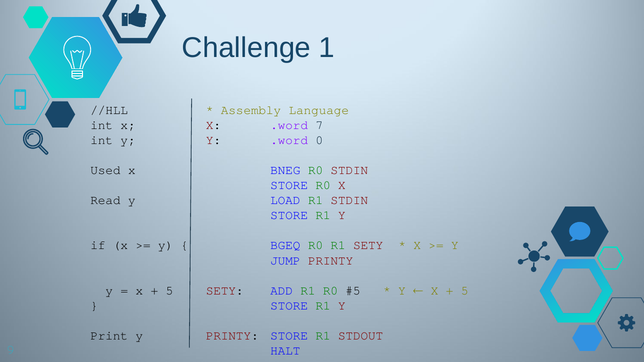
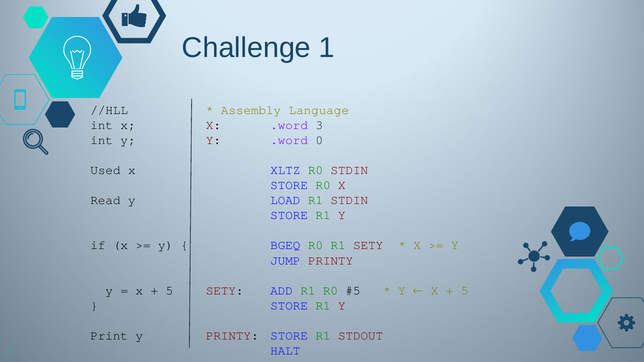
7: 7 -> 3 (319, 125)
BNEG: BNEG -> XLTZ (285, 170)
